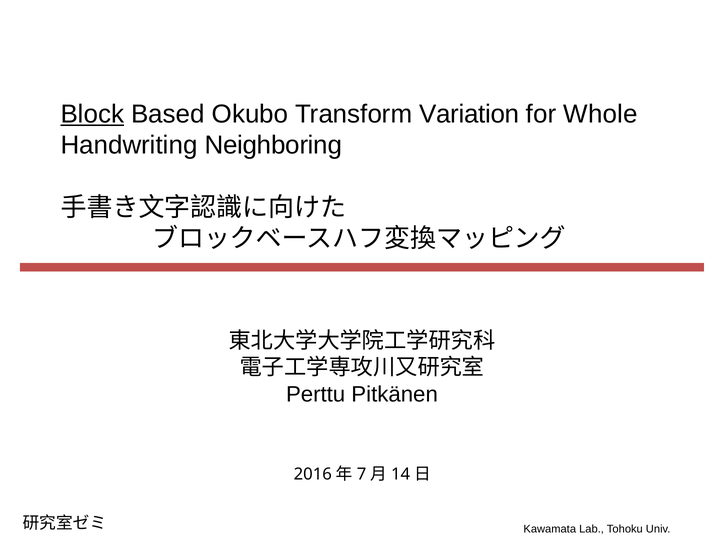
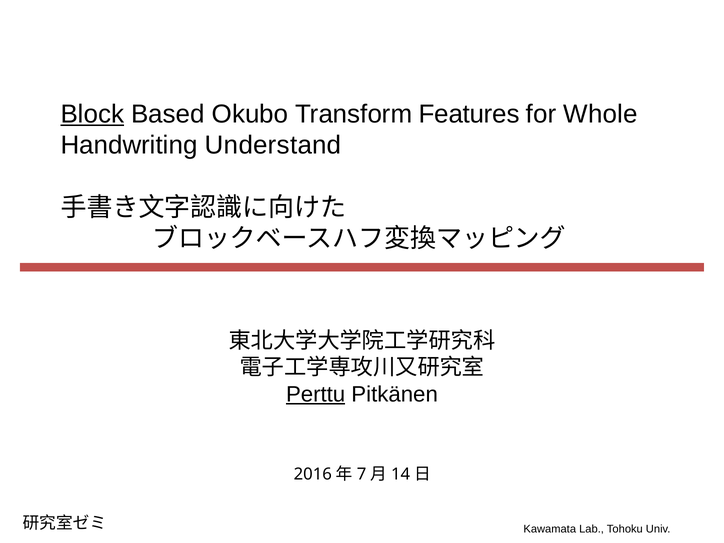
Variation: Variation -> Features (469, 114)
Neighboring: Neighboring -> Understand (273, 145)
Perttu underline: none -> present (316, 394)
